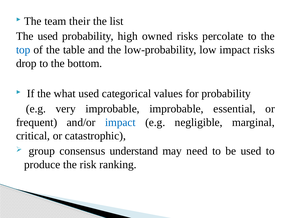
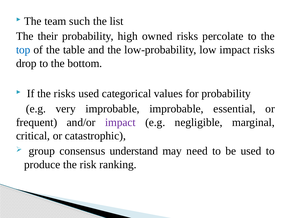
their: their -> such (80, 21)
The used: used -> their (48, 36)
the what: what -> risks (65, 93)
impact colour: blue -> purple (120, 122)
